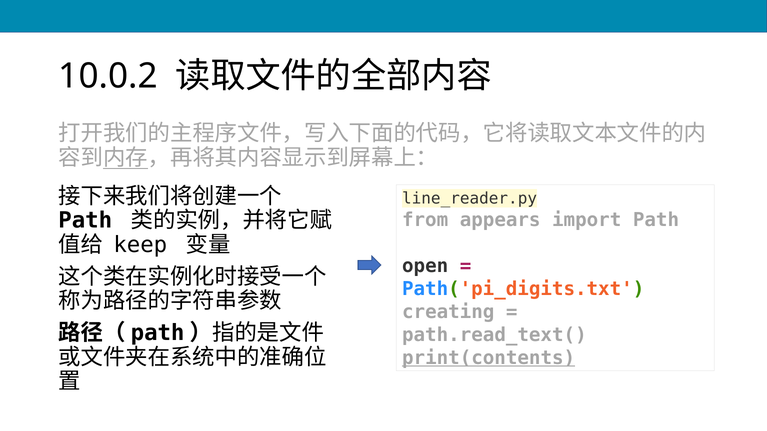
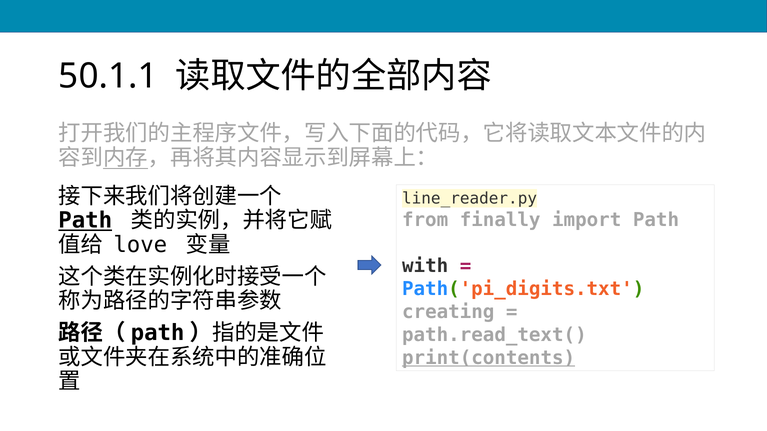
10.0.2: 10.0.2 -> 50.1.1 (108, 76)
Path underline: none -> present (85, 221)
appears: appears -> finally (500, 220)
keep: keep -> love (140, 245)
open: open -> with (425, 266)
